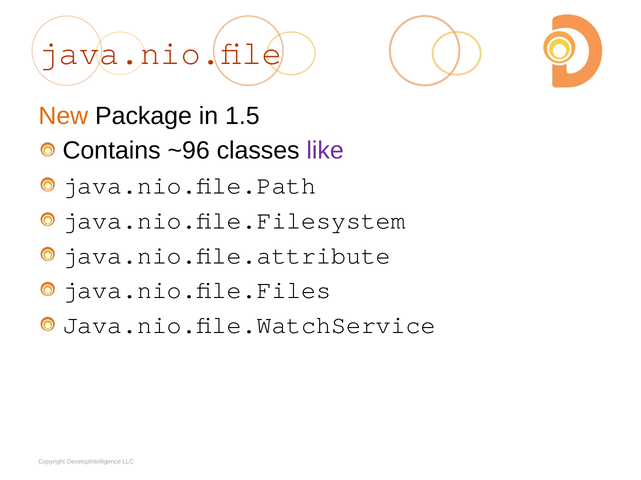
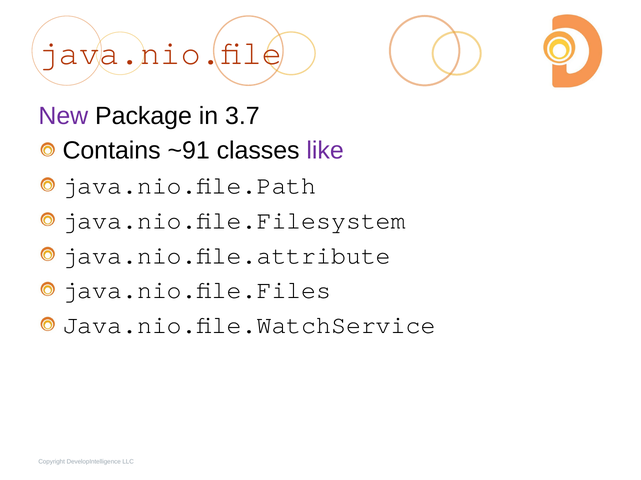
New colour: orange -> purple (63, 116)
1.5: 1.5 -> 3.7 (242, 116)
~96: ~96 -> ~91 (189, 151)
